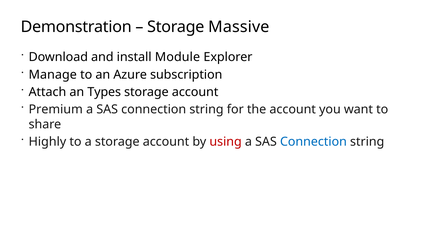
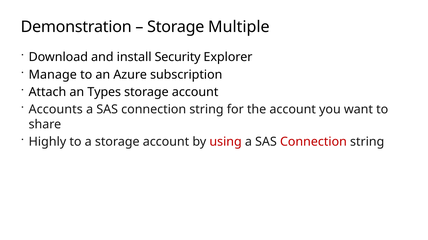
Massive: Massive -> Multiple (239, 27)
Module: Module -> Security (178, 57)
Premium: Premium -> Accounts (56, 110)
Connection colour: blue -> red (313, 142)
